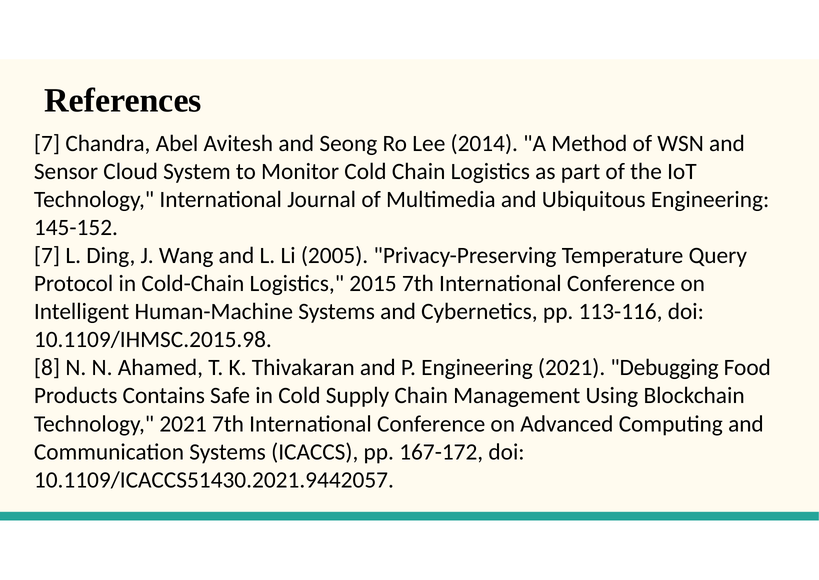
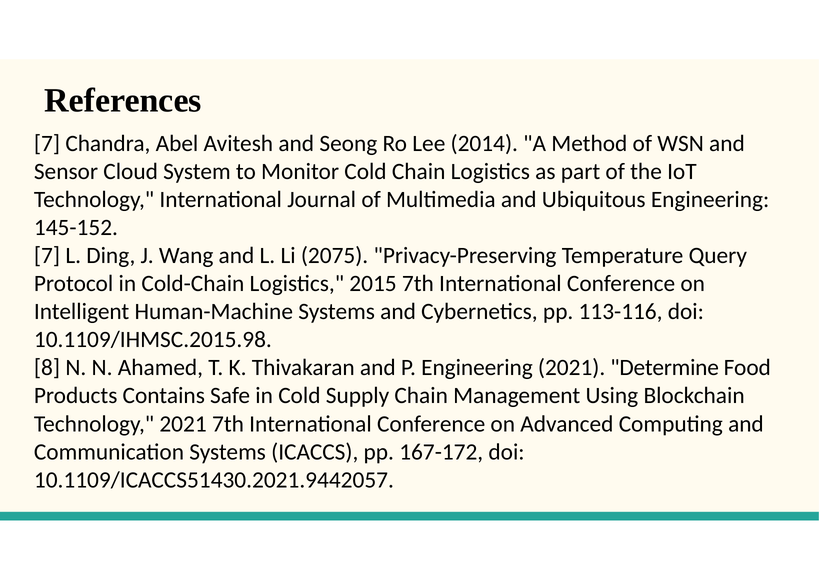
2005: 2005 -> 2075 (335, 255)
Debugging: Debugging -> Determine (665, 367)
